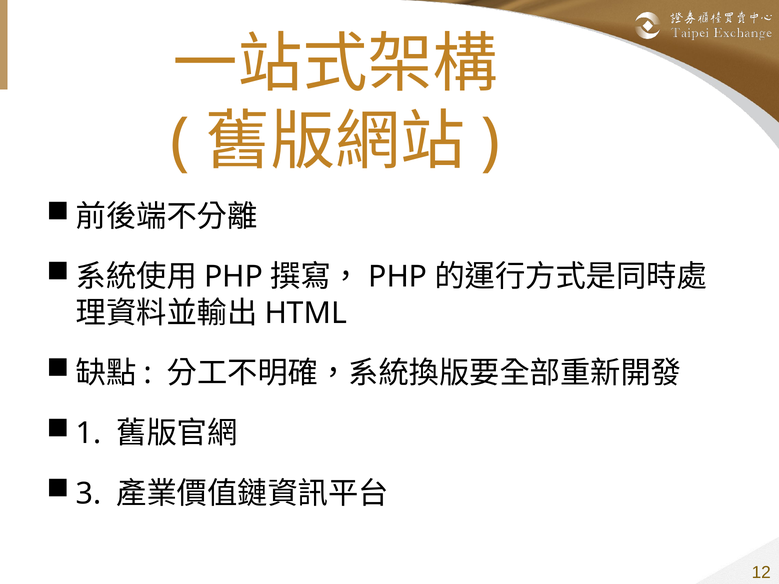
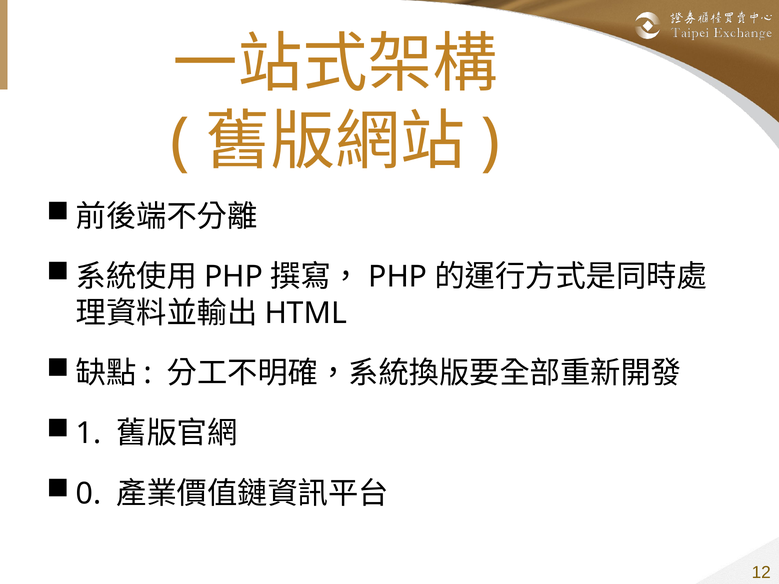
3: 3 -> 0 (89, 494)
